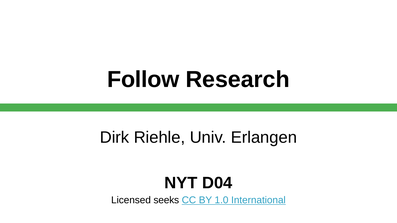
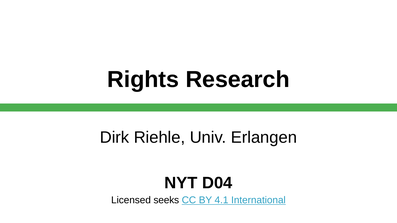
Follow: Follow -> Rights (143, 80)
1.0: 1.0 -> 4.1 (222, 200)
